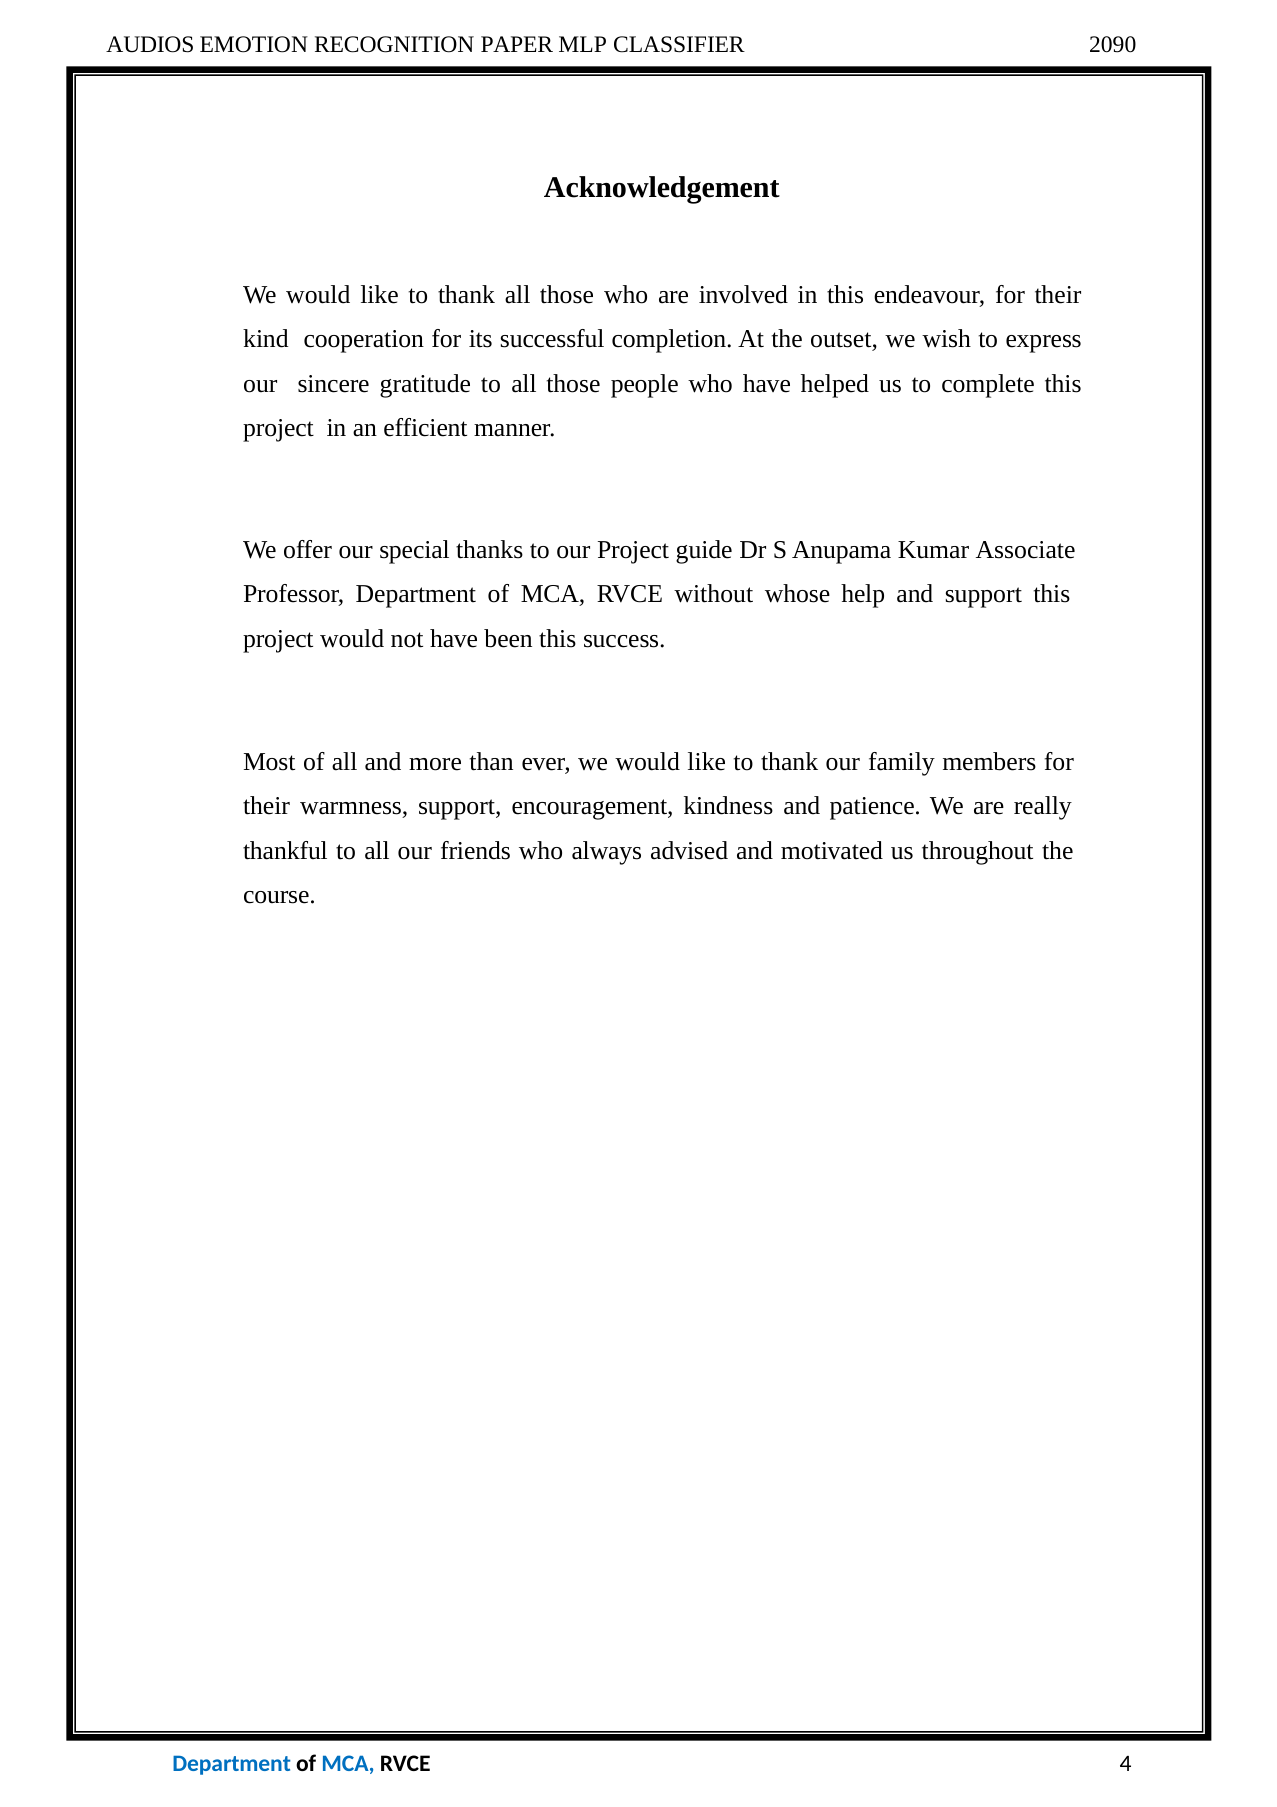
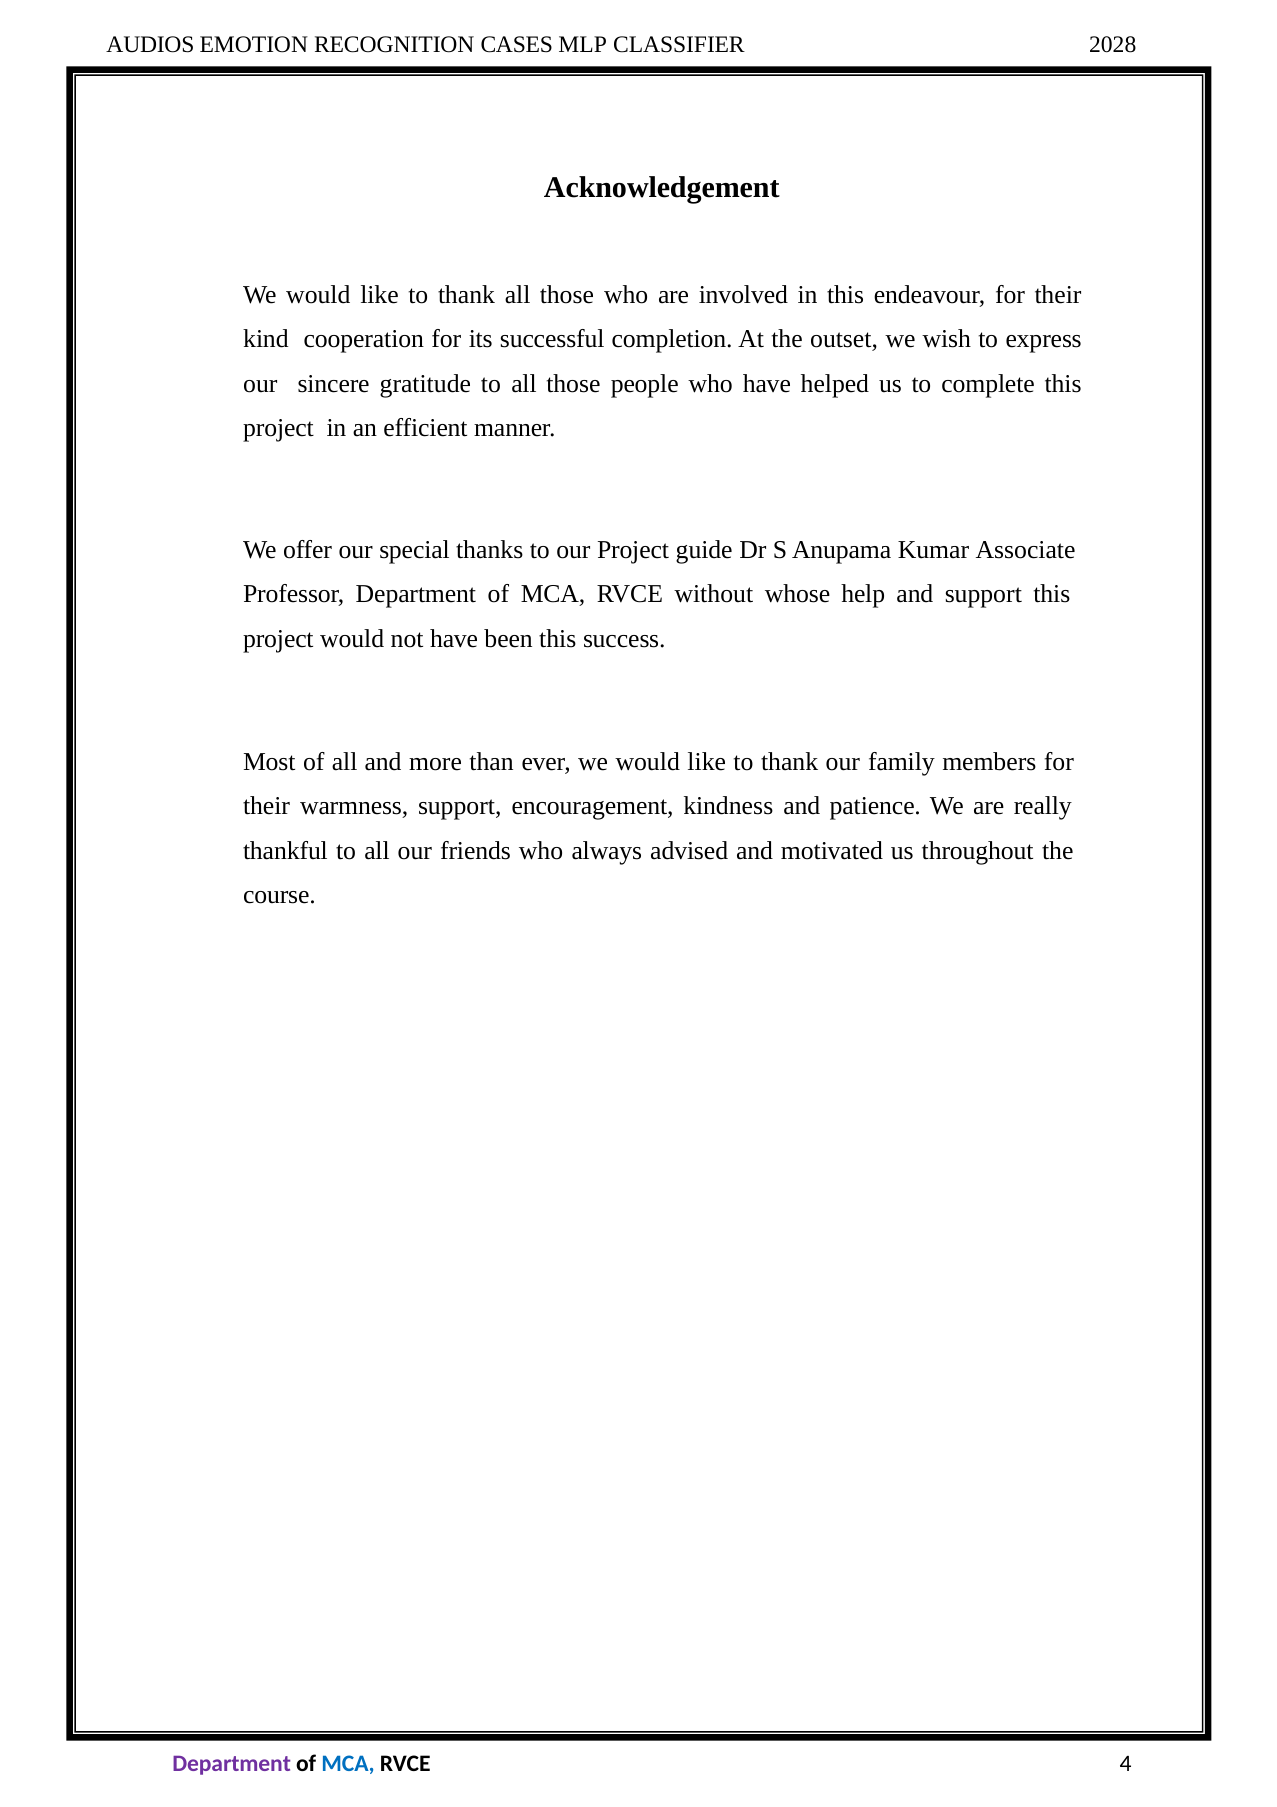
PAPER: PAPER -> CASES (517, 44)
2090: 2090 -> 2028 (1113, 44)
Department colour: blue -> purple (232, 1764)
